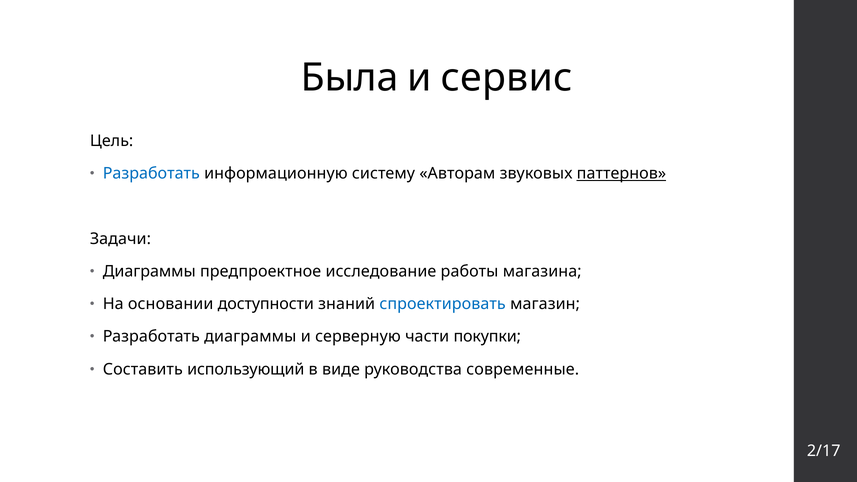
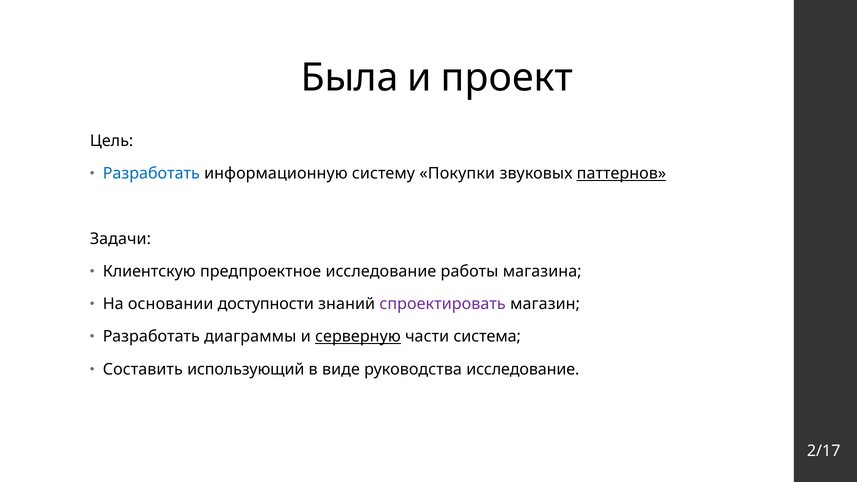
сервис: сервис -> проект (507, 78)
Авторам: Авторам -> Покупки (457, 174)
Диаграммы: Диаграммы -> Клиентскую (149, 271)
спроектировать colour: blue -> purple (443, 304)
серверную underline: none -> present (358, 337)
покупки: покупки -> система (487, 337)
руководства современные: современные -> исследование (523, 369)
